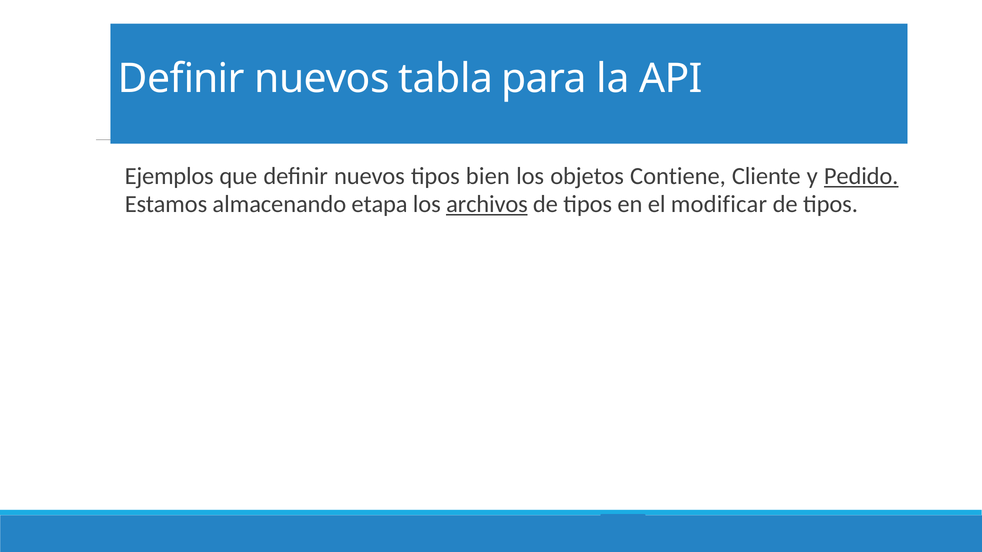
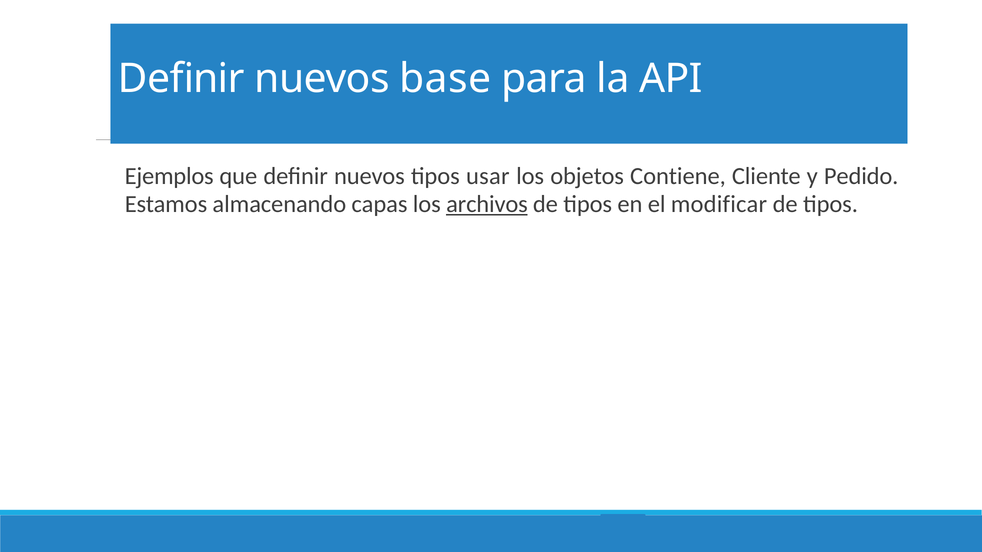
tabla: tabla -> base (445, 79)
bien: bien -> usar (488, 176)
Pedido underline: present -> none (861, 176)
etapa: etapa -> capas (379, 205)
